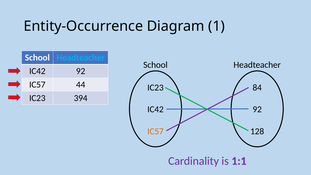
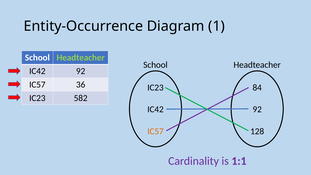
Headteacher colour: light blue -> light green (81, 58)
44: 44 -> 36 (81, 85)
394: 394 -> 582 (81, 98)
